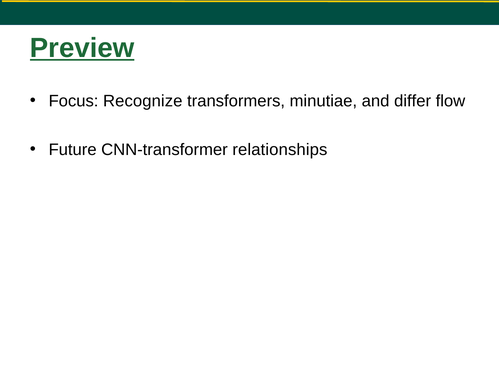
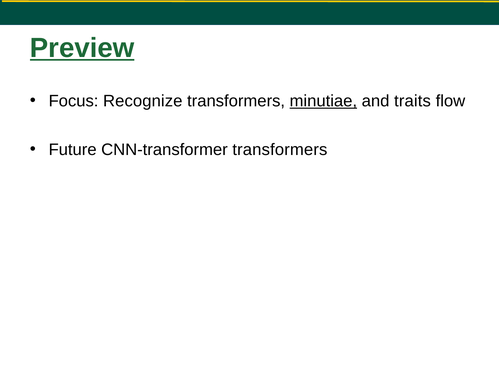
minutiae underline: none -> present (323, 101)
differ: differ -> traits (412, 101)
CNN-transformer relationships: relationships -> transformers (280, 150)
